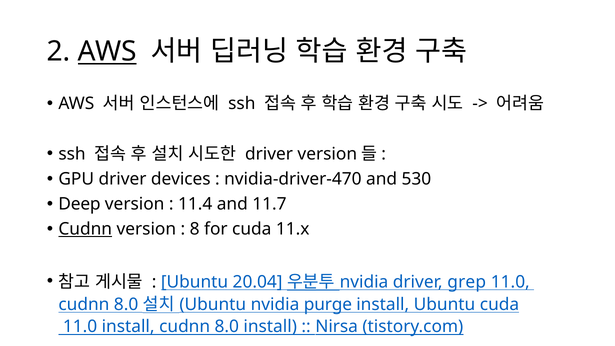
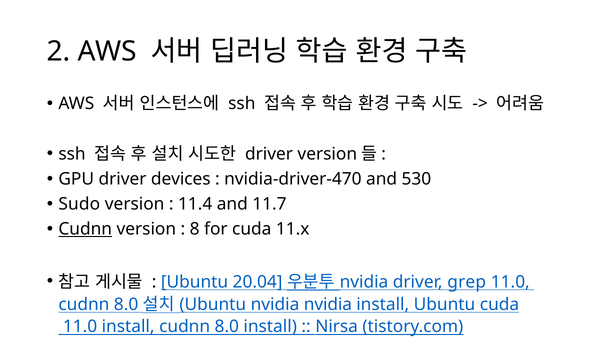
AWS underline: present -> none (107, 52)
Deep: Deep -> Sudo (79, 204)
nvidia purge: purge -> nvidia (328, 304)
